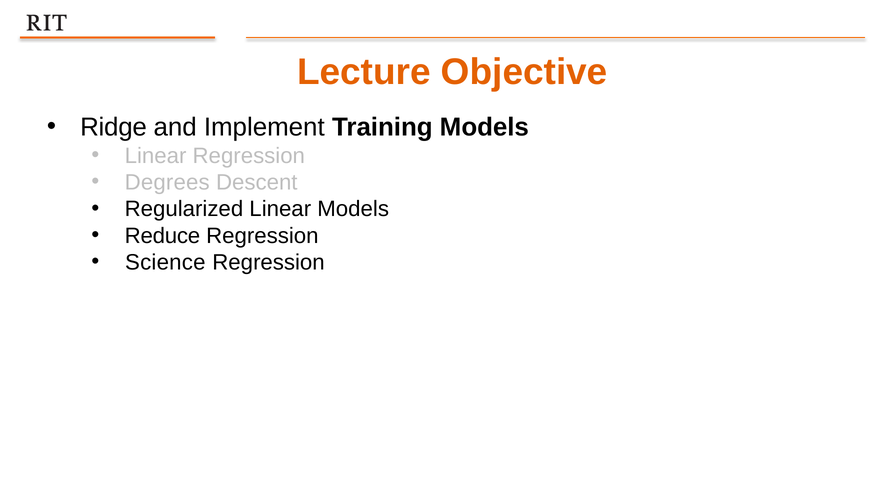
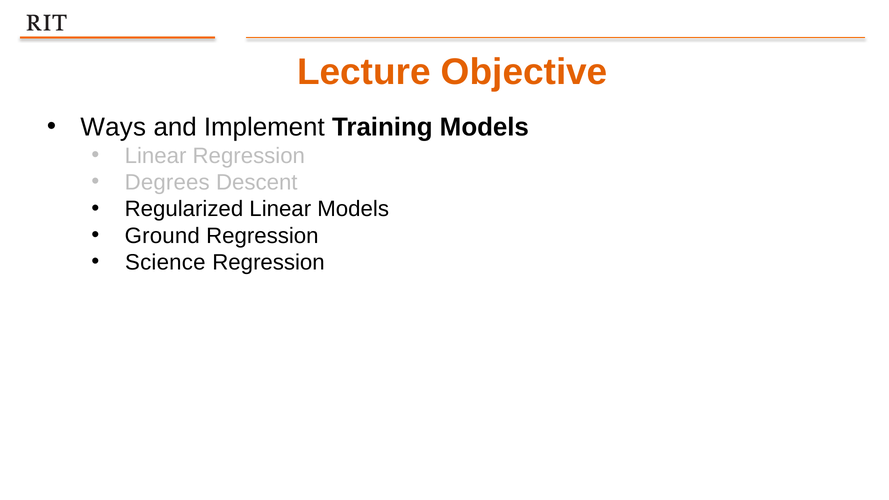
Ridge: Ridge -> Ways (113, 127)
Reduce: Reduce -> Ground (162, 236)
